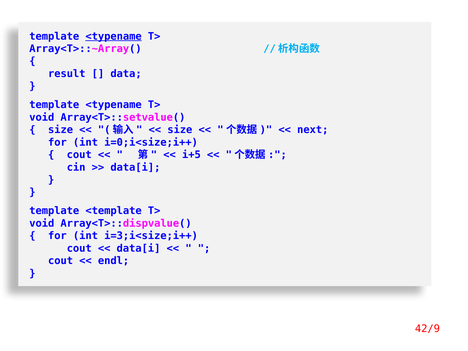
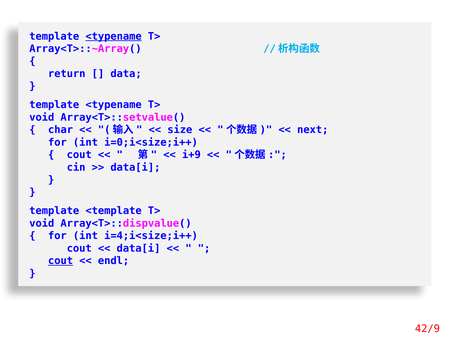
result: result -> return (67, 74)
size: size -> char (61, 130)
i+5: i+5 -> i+9 (191, 155)
i=3;i<size;i++: i=3;i<size;i++ -> i=4;i<size;i++ (151, 236)
cout underline: none -> present (61, 261)
